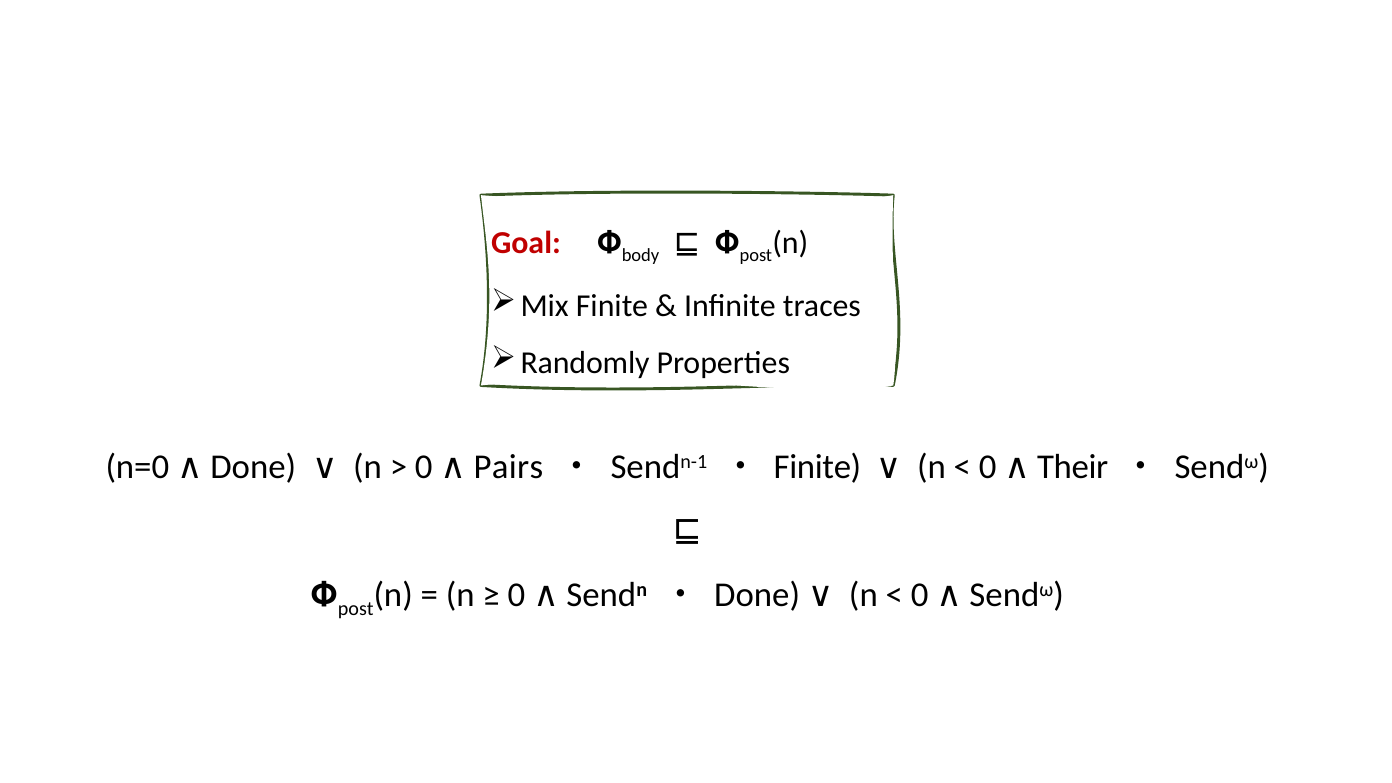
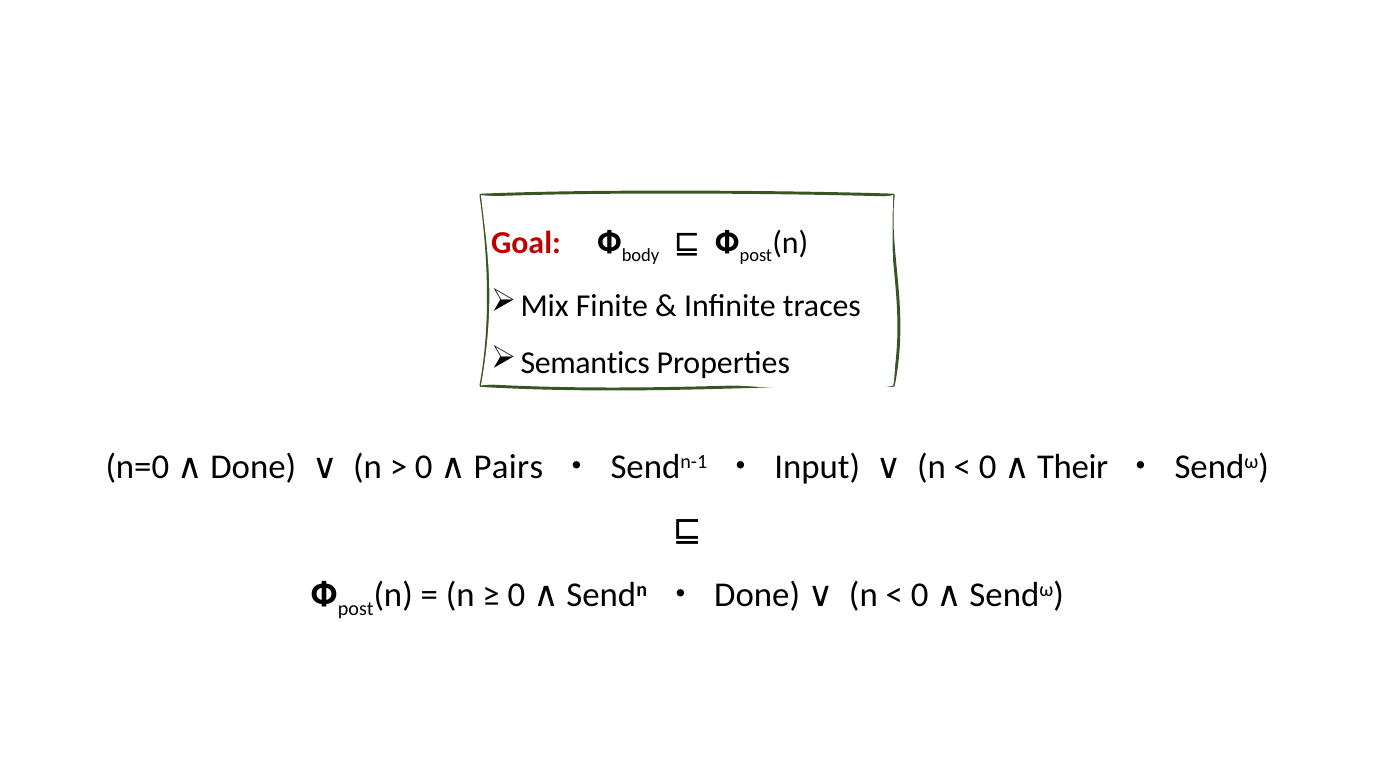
Randomly: Randomly -> Semantics (585, 363)
Finite: Finite -> Input (817, 467)
